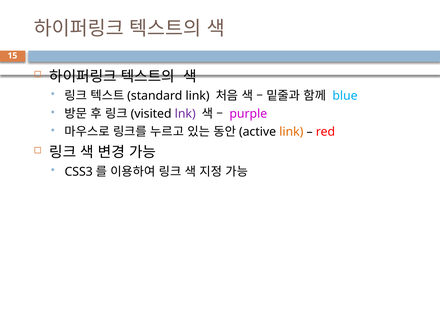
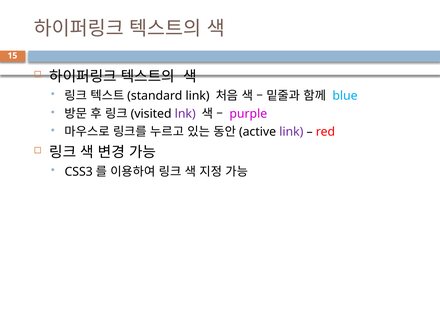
link colour: orange -> purple (291, 132)
